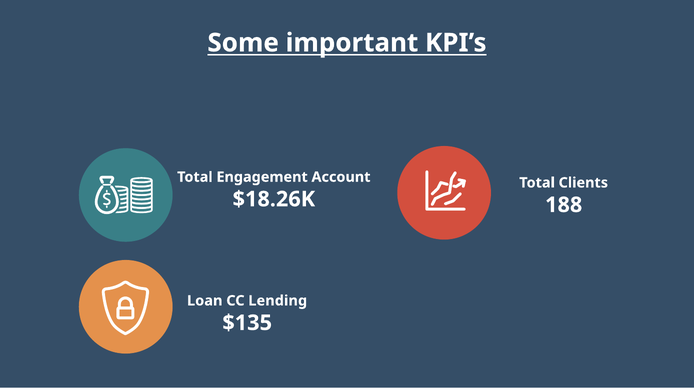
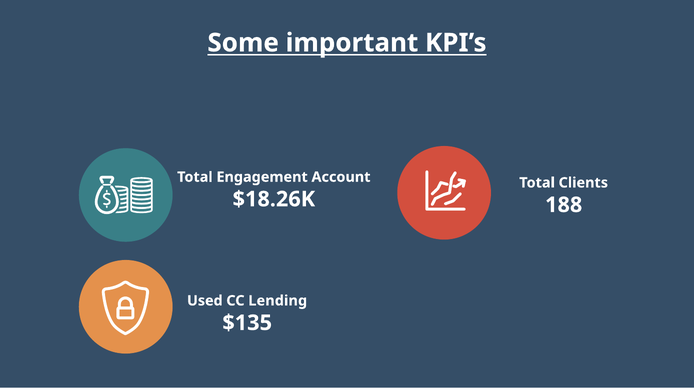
Loan: Loan -> Used (205, 301)
